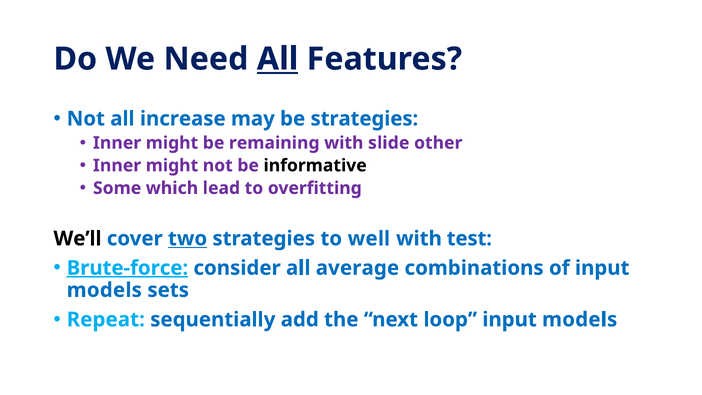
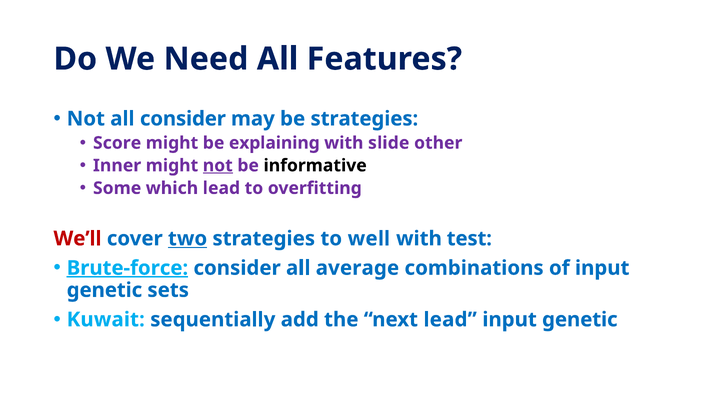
All underline: present -> none (278, 59)
all increase: increase -> consider (183, 119)
Inner: Inner -> Score (117, 143)
remaining: remaining -> explaining (274, 143)
not underline: none -> present (218, 165)
We’ll colour: black -> red (78, 238)
models: models -> genetic (104, 290)
Repeat: Repeat -> Kuwait (106, 319)
next loop: loop -> lead (450, 319)
models: models -> genetic (580, 319)
